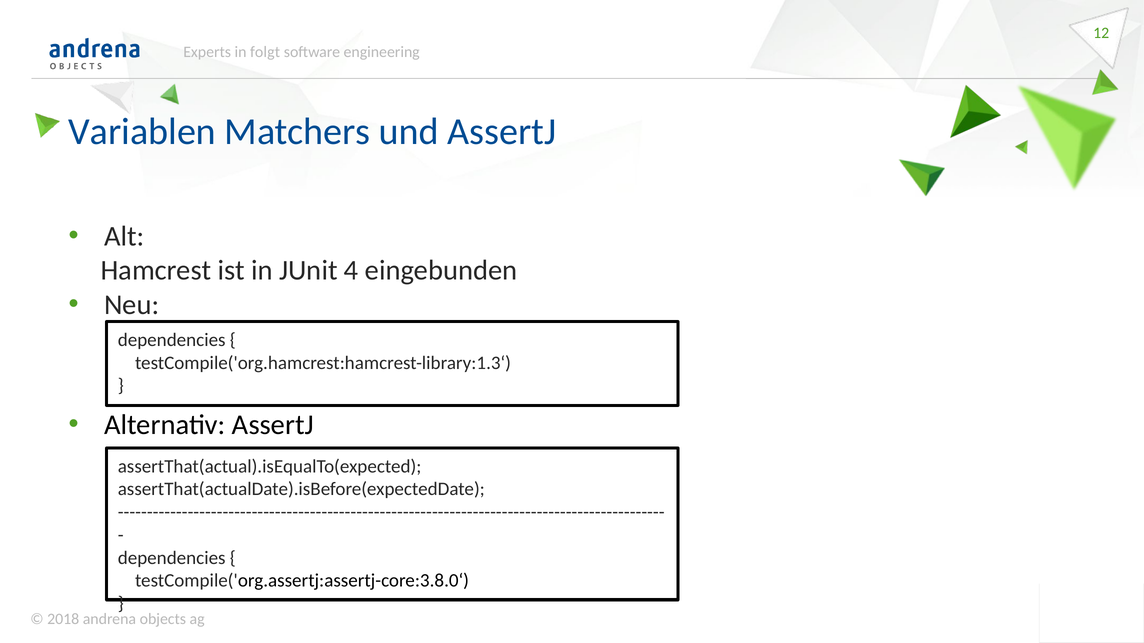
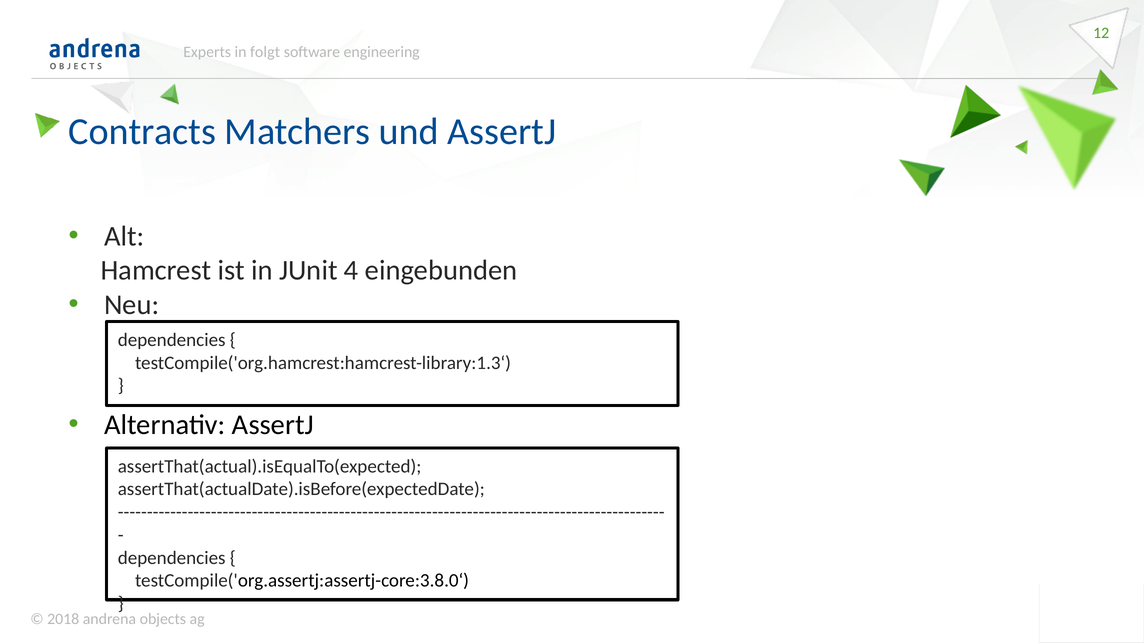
Variablen: Variablen -> Contracts (142, 132)
